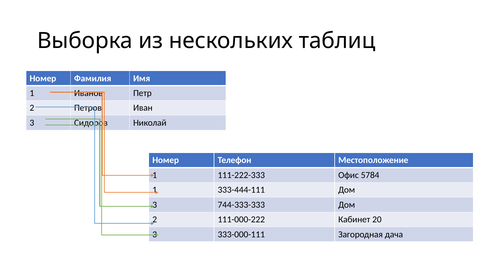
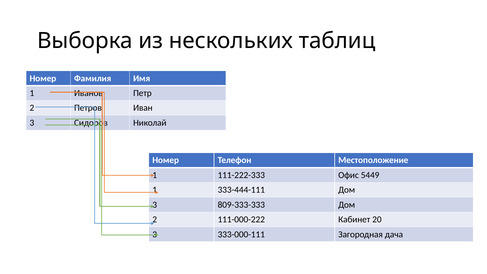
5784: 5784 -> 5449 (370, 175)
744-333-333: 744-333-333 -> 809-333-333 (241, 205)
